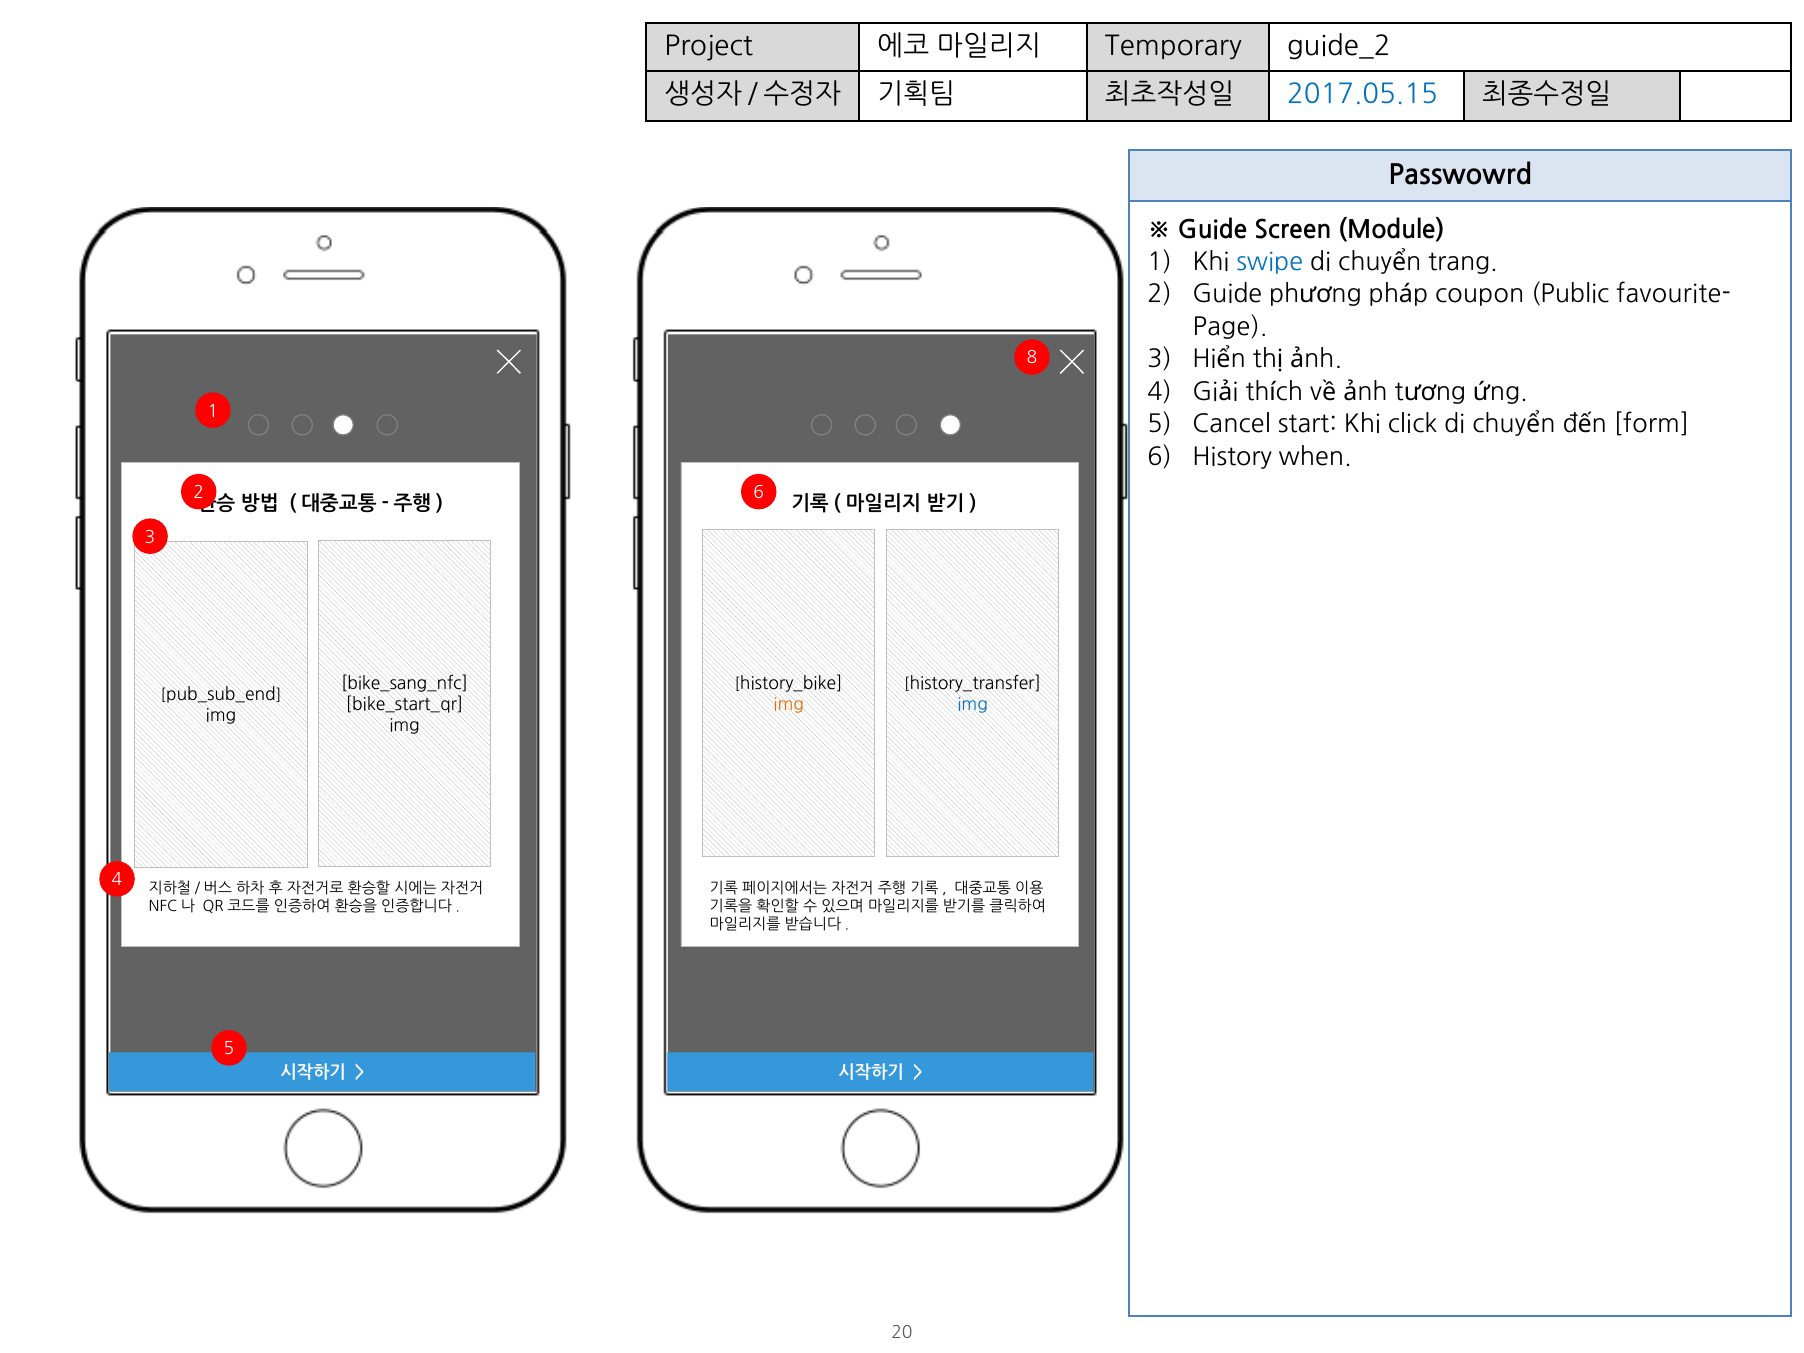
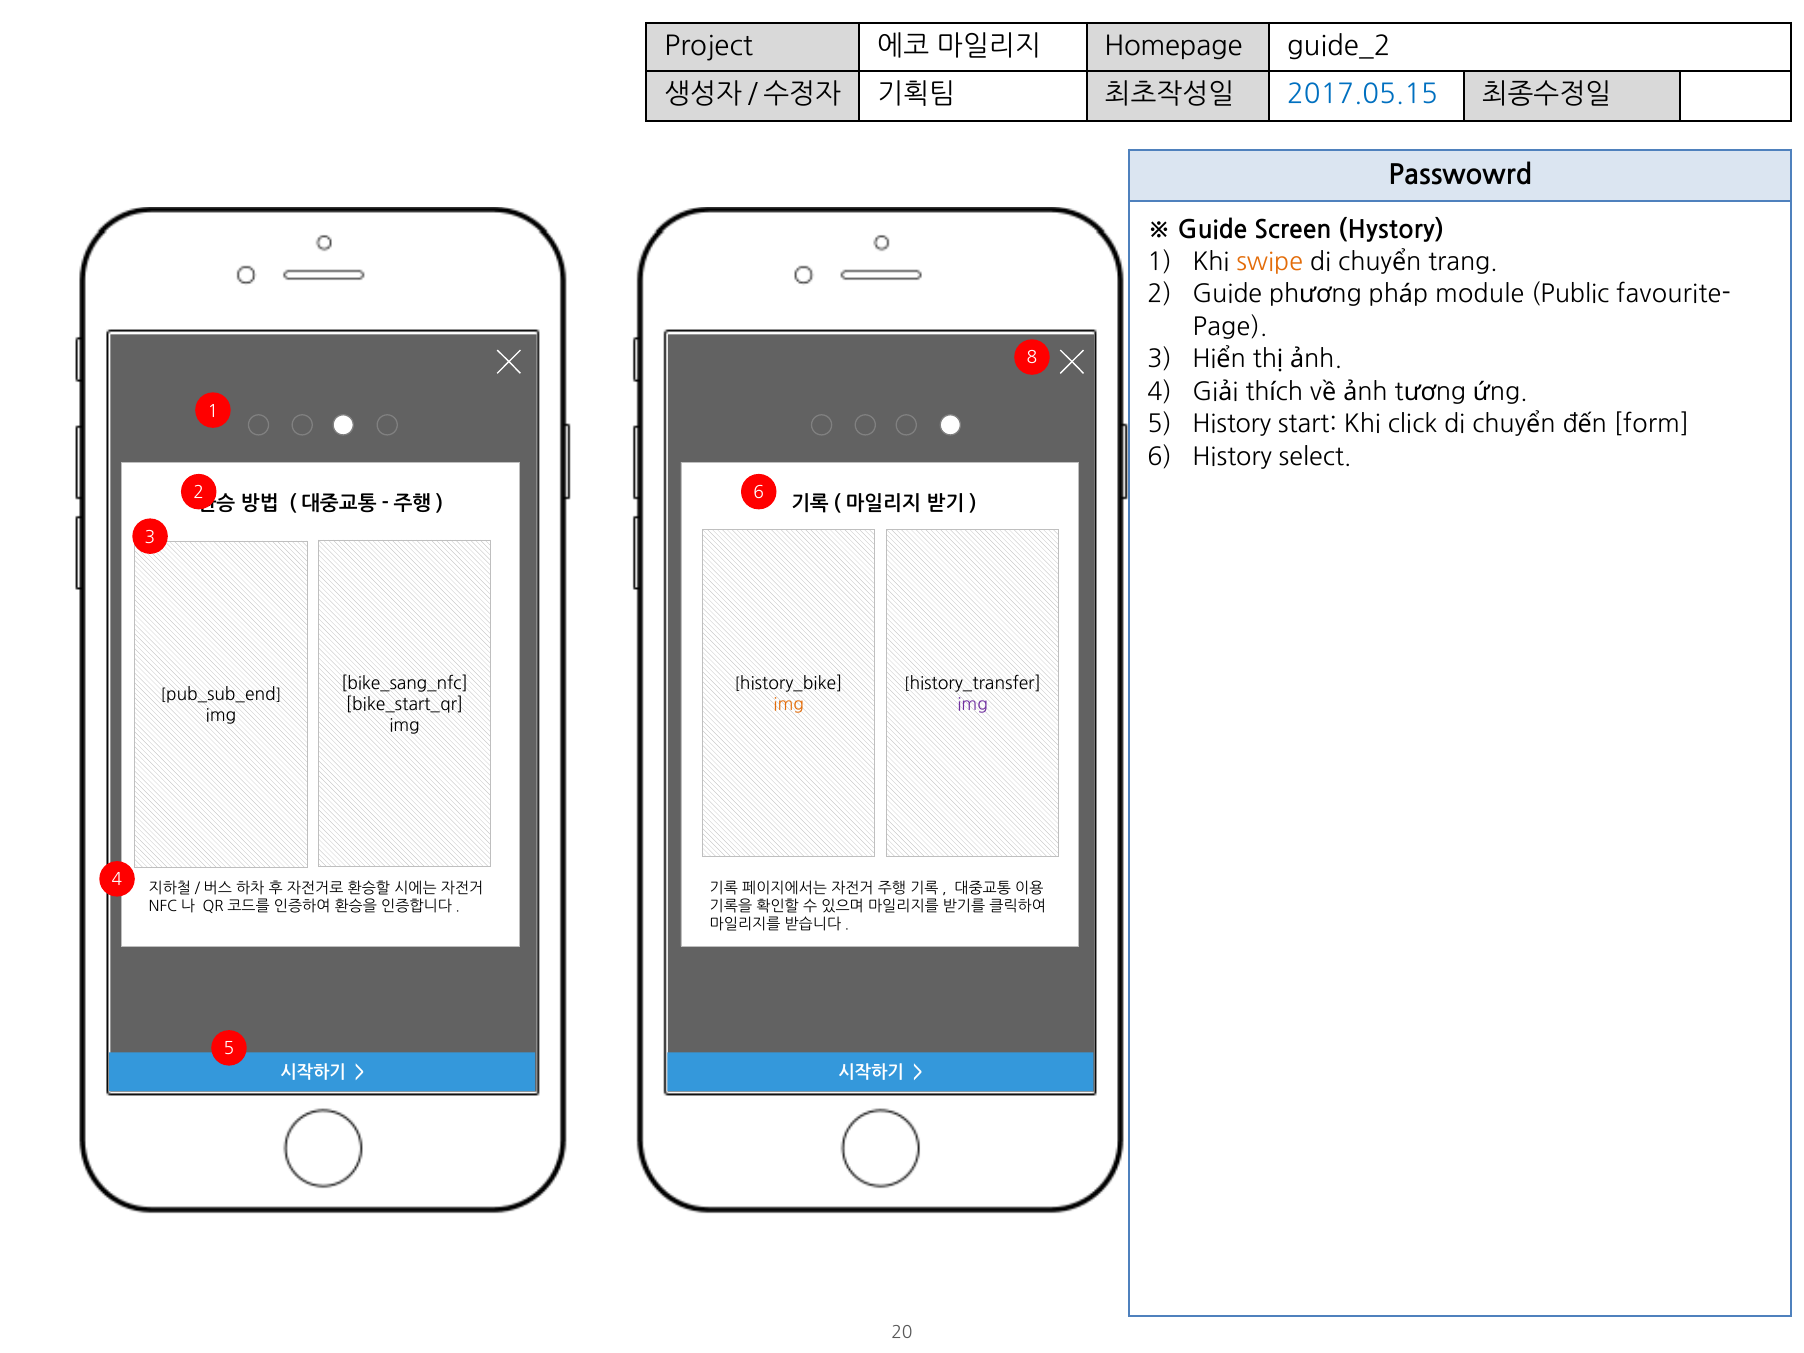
Temporary: Temporary -> Homepage (1173, 47)
Module: Module -> Hystory (1391, 230)
swipe colour: blue -> orange (1270, 262)
coupon: coupon -> module (1480, 295)
5 Cancel: Cancel -> History (1232, 425)
when: when -> select (1315, 457)
img colour: blue -> purple (973, 705)
